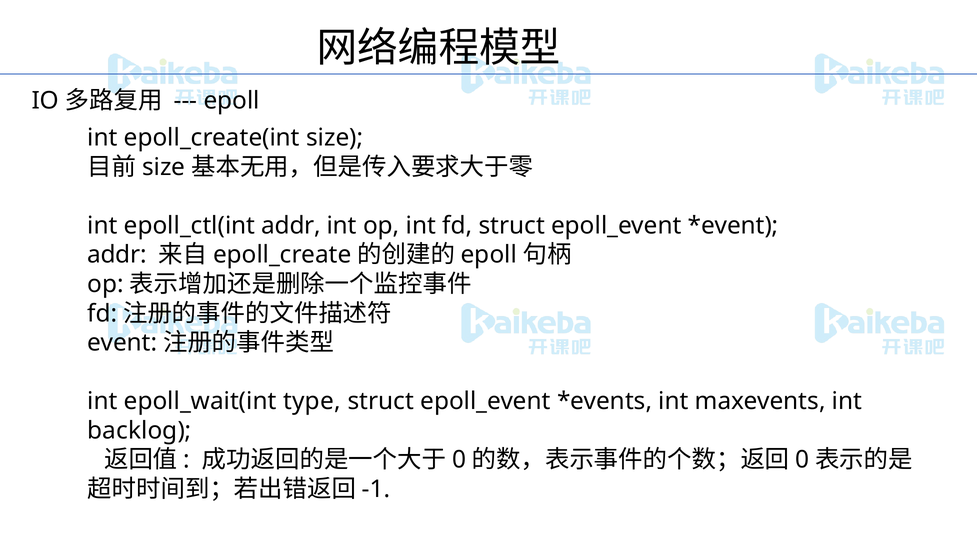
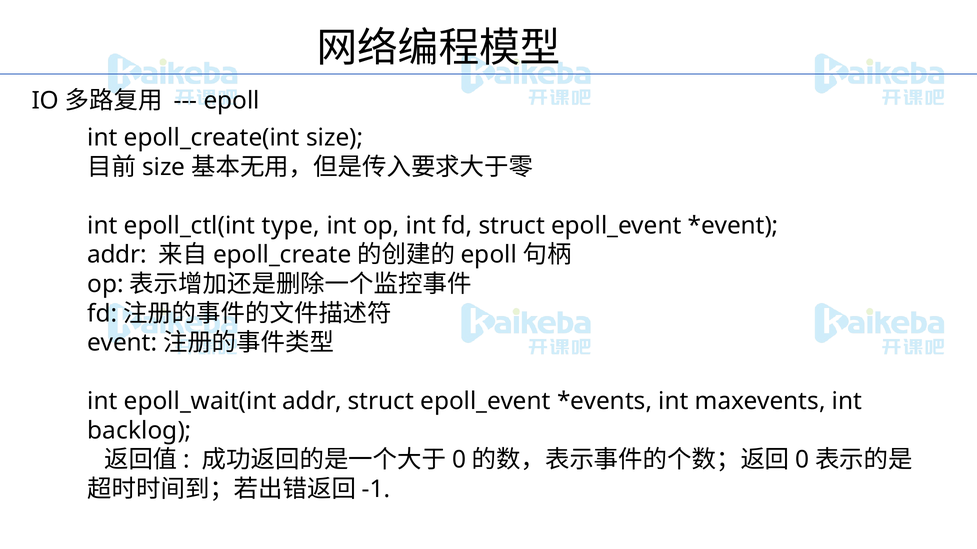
epoll_ctl(int addr: addr -> type (291, 226)
epoll_wait(int type: type -> addr (312, 402)
